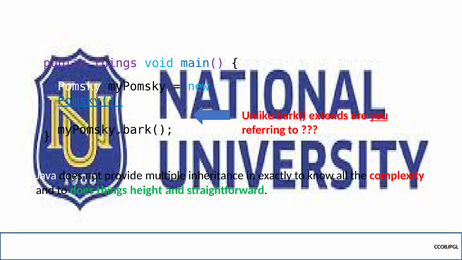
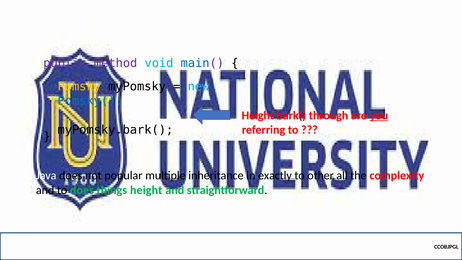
public things: things -> method (116, 63)
Pomsky colour: white -> yellow (79, 87)
Pomsky( underline: present -> none (90, 101)
Unlike: Unlike -> Height (258, 115)
extends: extends -> through (329, 115)
provide: provide -> popular (123, 176)
know: know -> other (321, 176)
